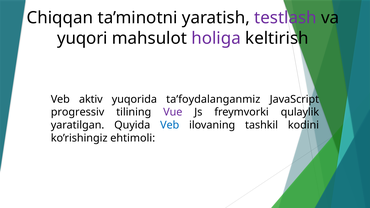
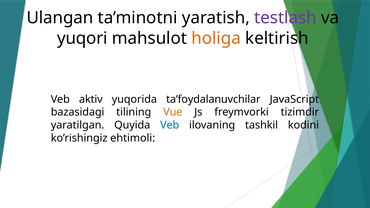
Chiqqan: Chiqqan -> Ulangan (60, 18)
holiga colour: purple -> orange (216, 38)
ta’foydalanganmiz: ta’foydalanganmiz -> ta’foydalanuvchilar (213, 99)
progressiv: progressiv -> bazasidagi (78, 112)
Vue colour: purple -> orange (173, 112)
qulaylik: qulaylik -> tizimdir (300, 112)
